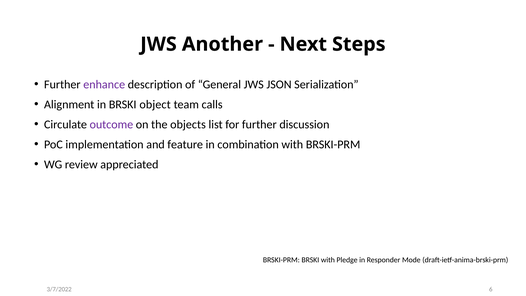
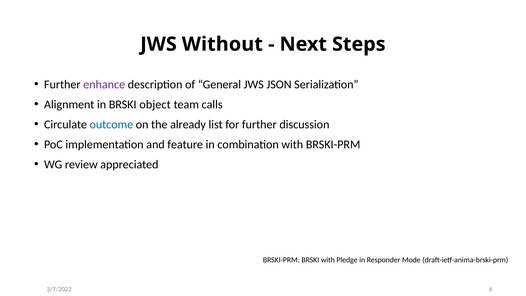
Another: Another -> Without (222, 44)
outcome colour: purple -> blue (111, 124)
objects: objects -> already (188, 124)
